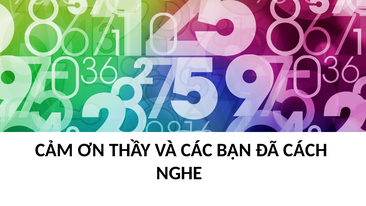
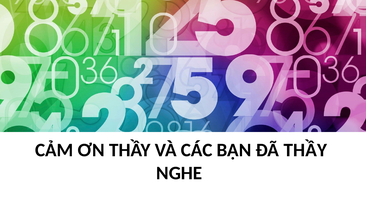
ĐÃ CÁCH: CÁCH -> THẦY (305, 150)
